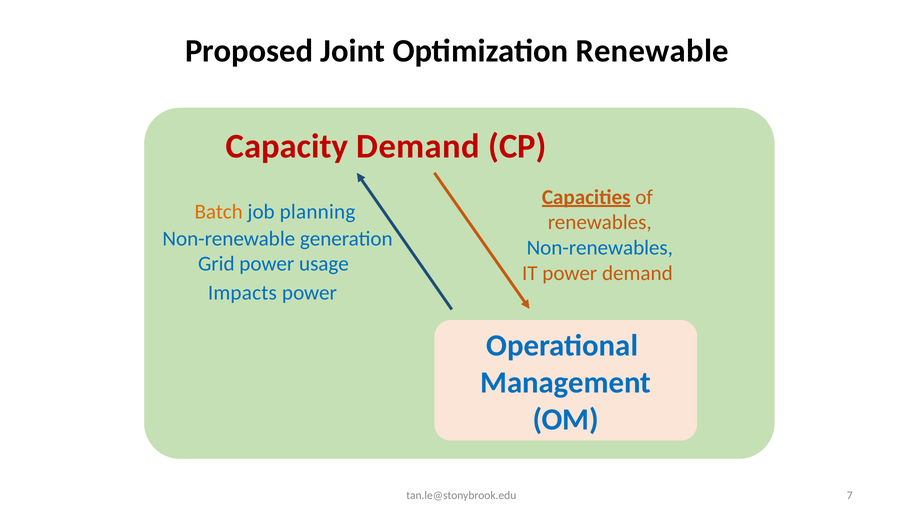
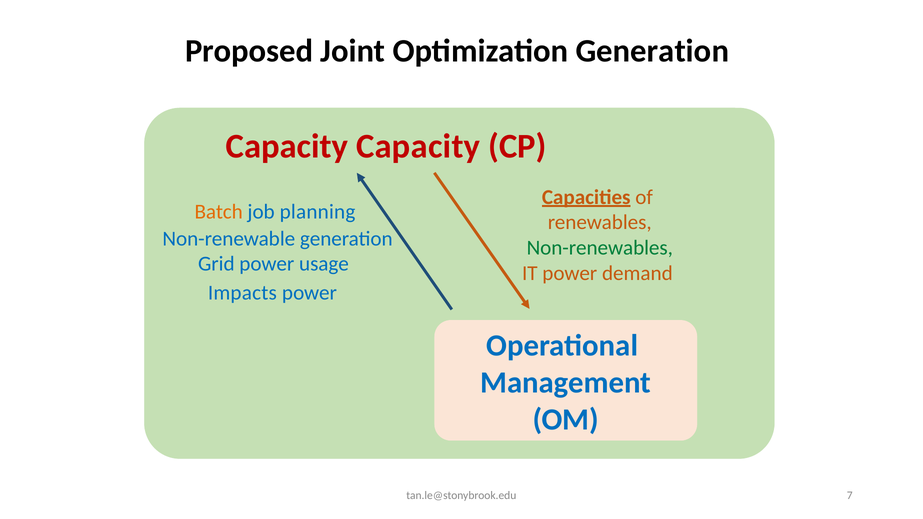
Optimization Renewable: Renewable -> Generation (652, 51)
Capacity Demand: Demand -> Capacity (418, 147)
Non-renewables colour: blue -> green (600, 248)
